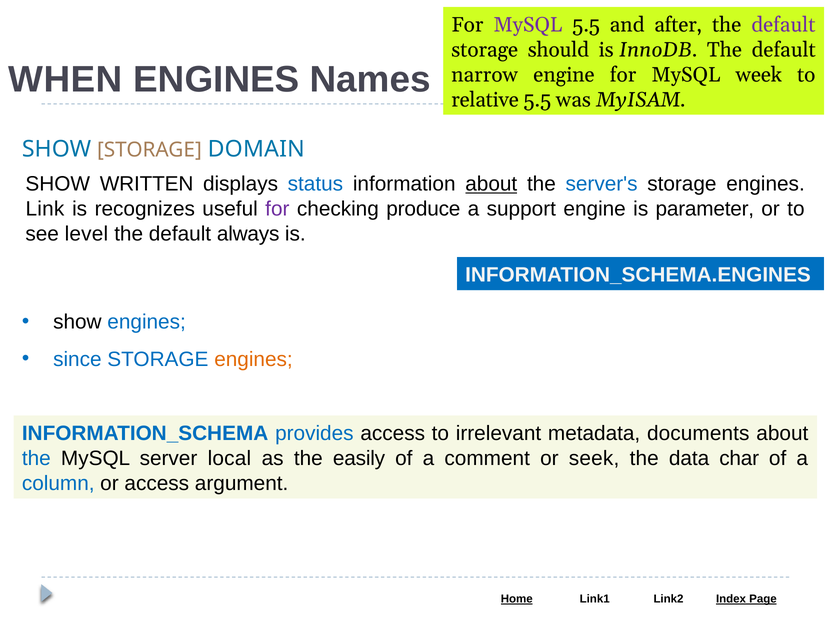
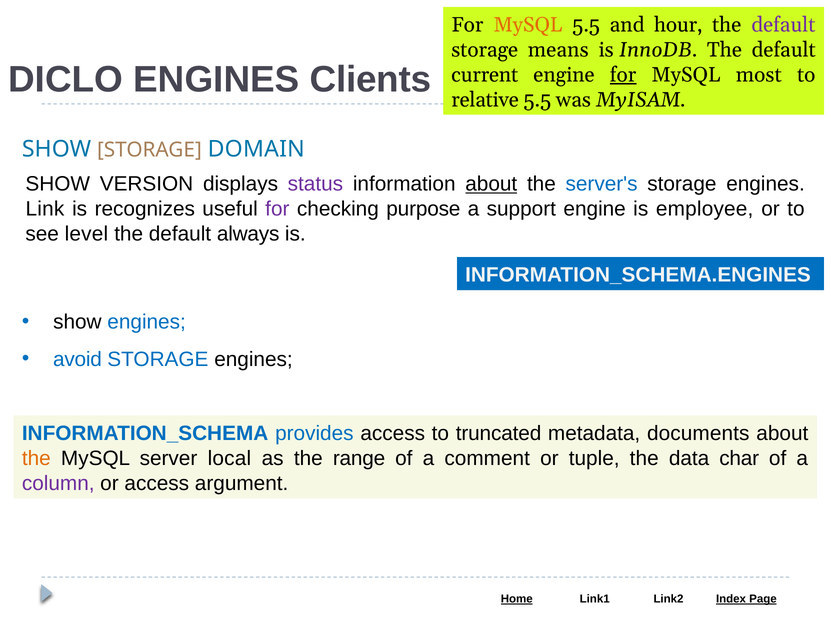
MySQL colour: purple -> orange (528, 25)
after: after -> hour (678, 25)
should: should -> means (558, 50)
WHEN: WHEN -> DICLO (66, 80)
Names: Names -> Clients (370, 80)
narrow: narrow -> current (485, 75)
for underline: none -> present (623, 75)
week: week -> most (759, 75)
WRITTEN: WRITTEN -> VERSION (147, 184)
status colour: blue -> purple (315, 184)
produce: produce -> purpose (423, 209)
parameter: parameter -> employee (705, 209)
since: since -> avoid (77, 359)
engines colour: orange -> black (253, 359)
irrelevant: irrelevant -> truncated (499, 434)
the colour: blue -> orange (36, 459)
easily: easily -> range (359, 459)
seek: seek -> tuple (594, 459)
column colour: blue -> purple (58, 484)
